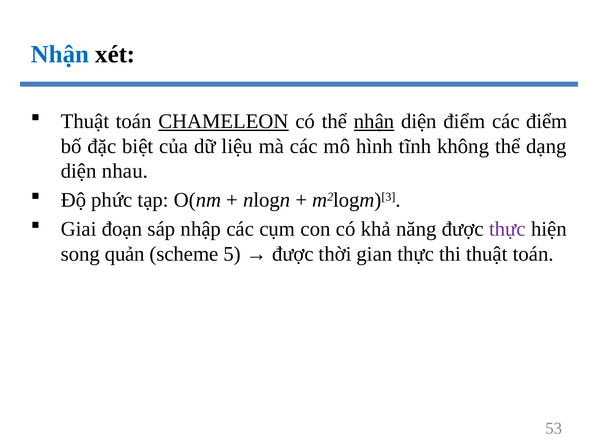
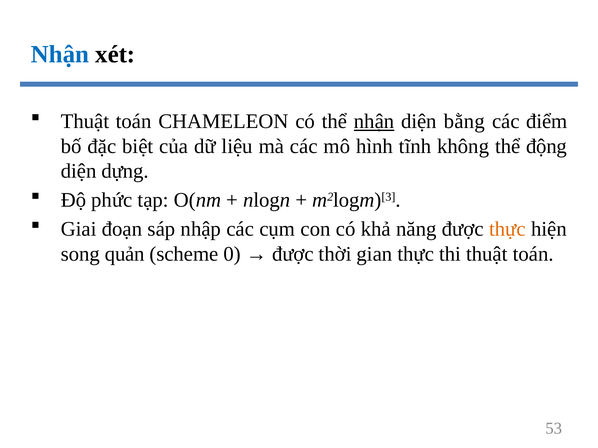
CHAMELEON underline: present -> none (224, 122)
diện điểm: điểm -> bằng (464, 122)
dạng: dạng -> động (547, 146)
nhau: nhau -> dựng (125, 171)
thực colour: purple -> orange (507, 229)
5: 5 -> 0 (232, 254)
